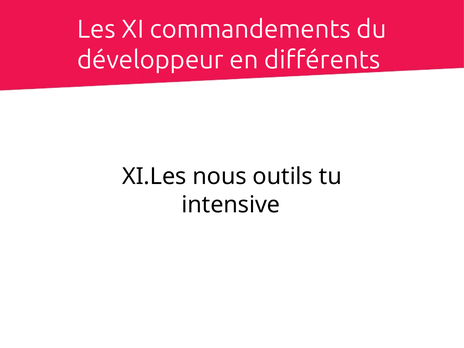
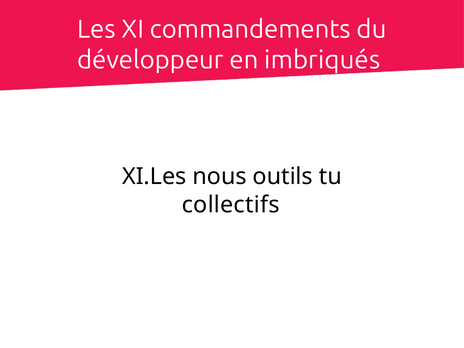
différents: différents -> imbriqués (322, 60)
intensive: intensive -> collectifs (231, 205)
